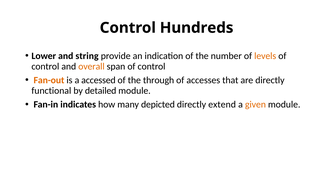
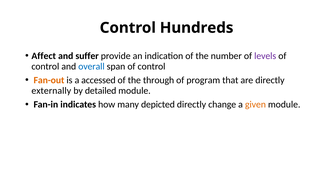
Lower: Lower -> Affect (44, 56)
string: string -> suffer (87, 56)
levels colour: orange -> purple (265, 56)
overall colour: orange -> blue (91, 66)
accesses: accesses -> program (203, 80)
functional: functional -> externally (51, 91)
extend: extend -> change (222, 105)
